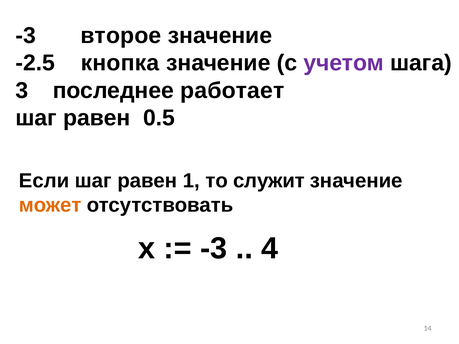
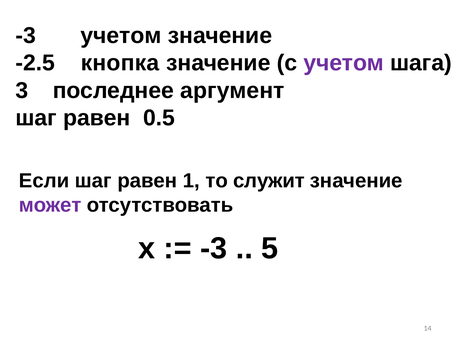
-3 второе: второе -> учетом (121, 36)
работает: работает -> аргумент (232, 91)
может colour: orange -> purple (50, 205)
4: 4 -> 5 (270, 249)
